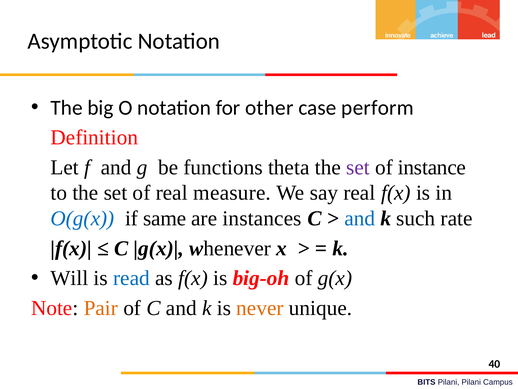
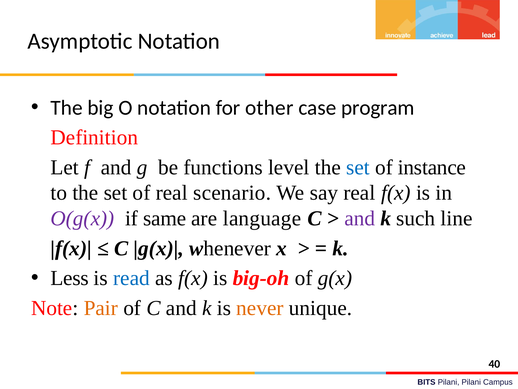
perform: perform -> program (378, 108)
theta: theta -> level (289, 167)
set colour: purple -> blue (358, 167)
measure: measure -> scenario (232, 193)
O(g(x colour: blue -> purple (82, 218)
instances: instances -> language (262, 218)
and colour: blue -> purple (360, 218)
rate: rate -> line (457, 218)
Will: Will -> Less (70, 278)
